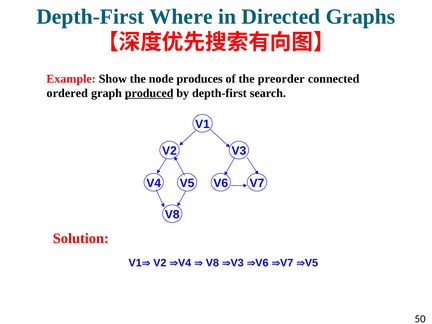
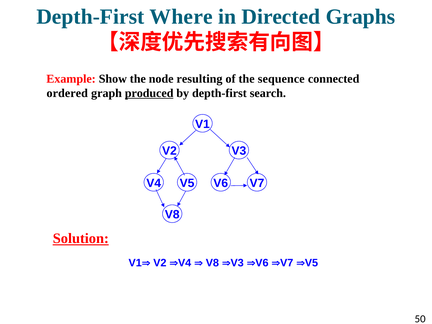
produces: produces -> resulting (200, 79)
preorder: preorder -> sequence (281, 79)
Solution underline: none -> present (81, 239)
